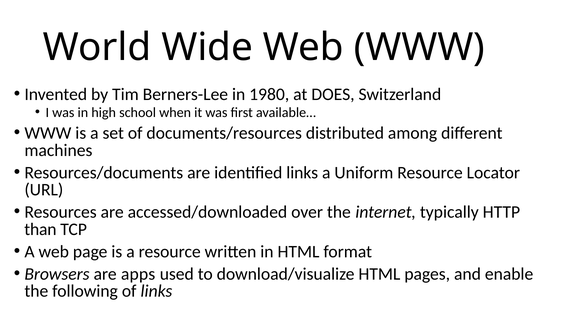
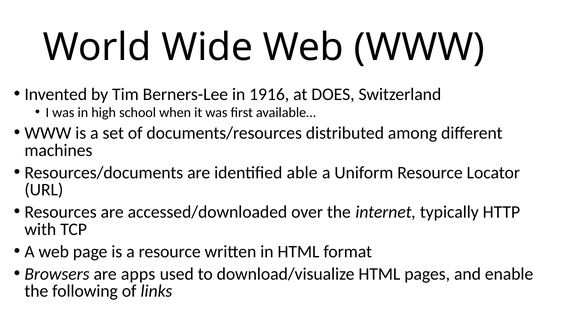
1980: 1980 -> 1916 (269, 94)
identified links: links -> able (302, 172)
than: than -> with (40, 229)
